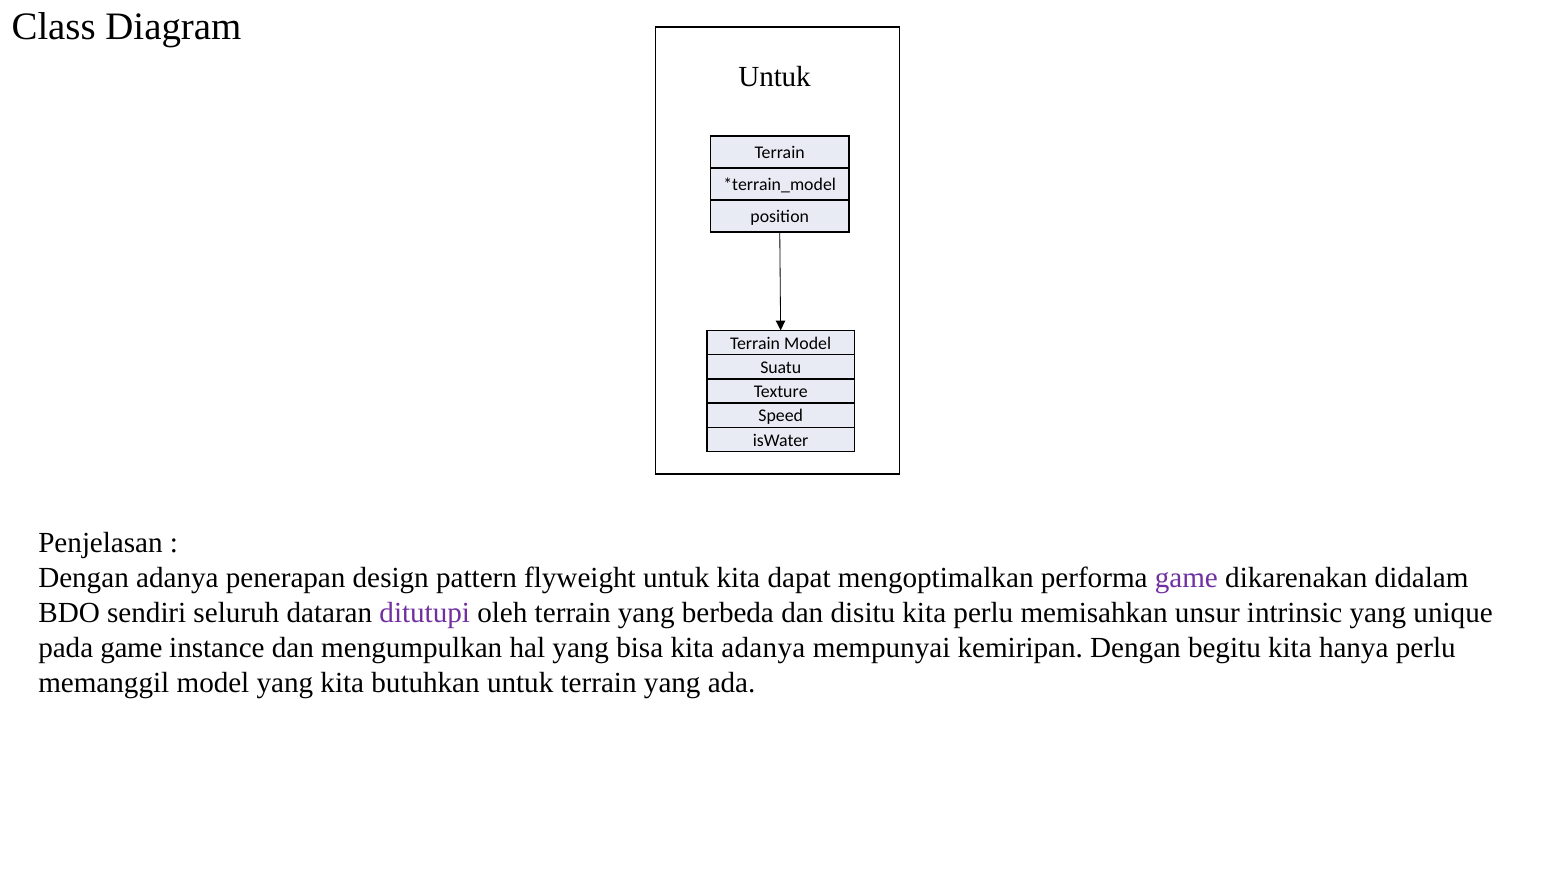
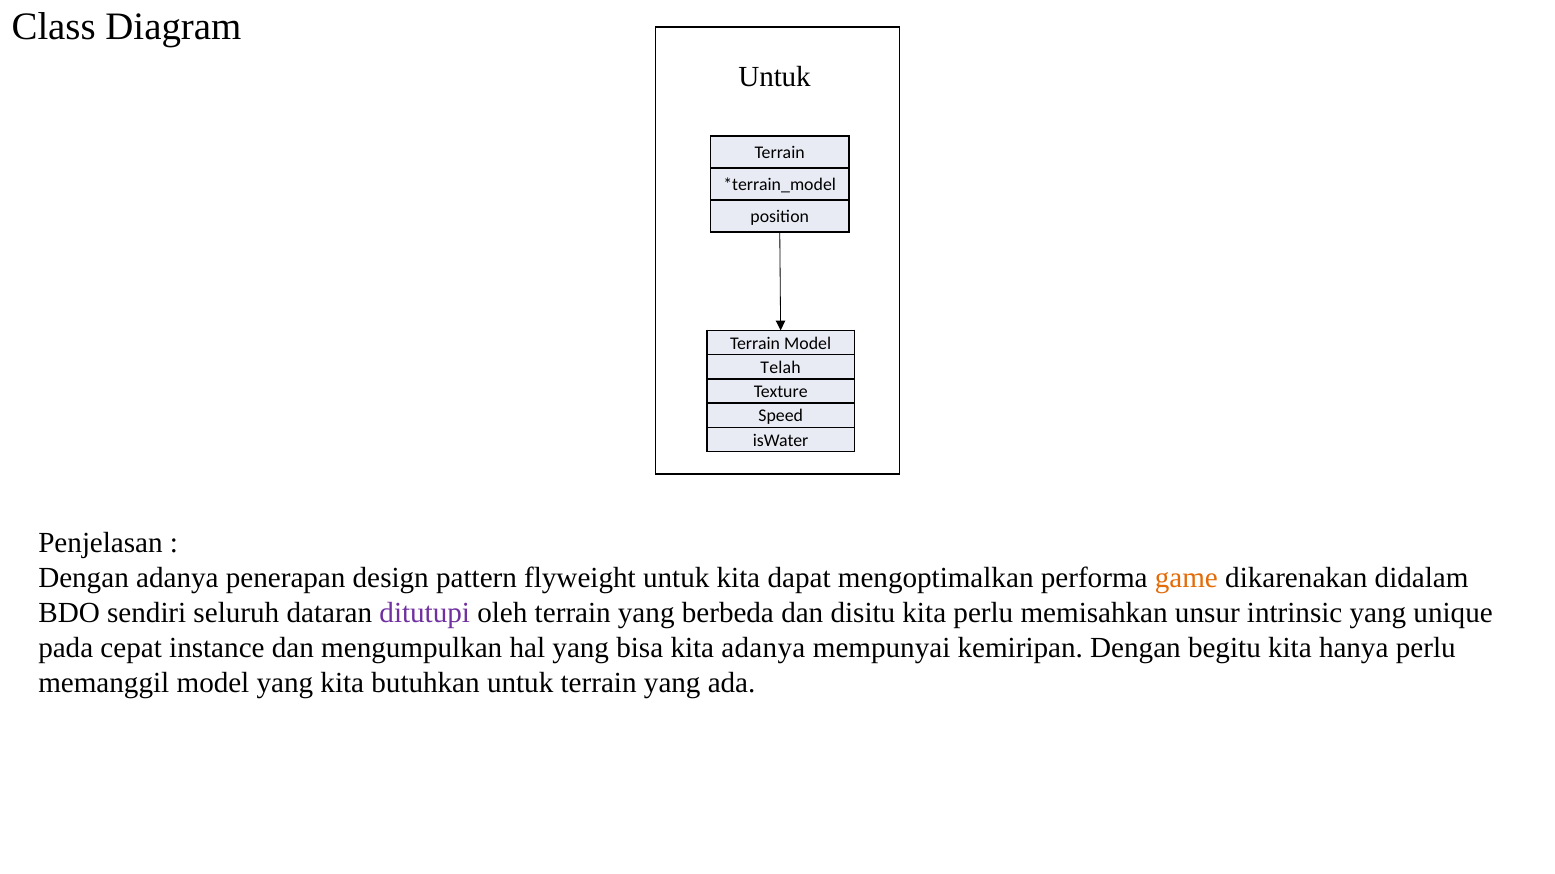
Suatu: Suatu -> Telah (781, 368)
game colour: purple -> orange (1186, 579)
pada game: game -> cepat (131, 649)
